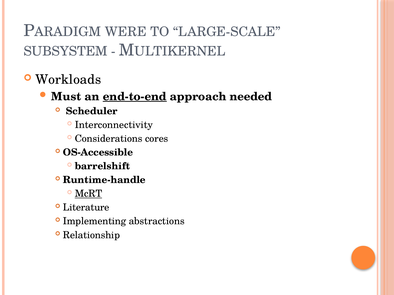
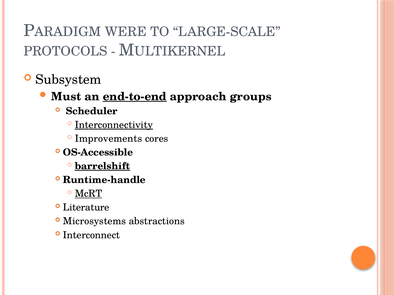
SUBSYSTEM: SUBSYSTEM -> PROTOCOLS (66, 52)
Workloads: Workloads -> Subsystem (68, 80)
needed: needed -> groups (251, 97)
Interconnectivity underline: none -> present (114, 125)
Considerations: Considerations -> Improvements (109, 139)
barrelshift underline: none -> present (102, 166)
Implementing: Implementing -> Microsystems (94, 222)
Relationship: Relationship -> Interconnect (91, 235)
